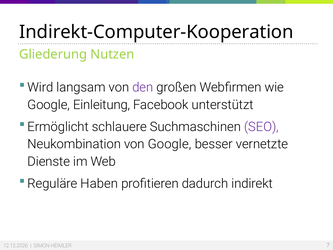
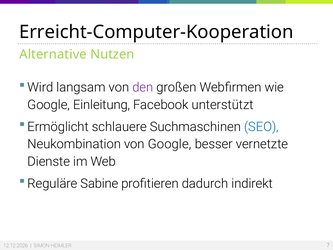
Indirekt-Computer-Kooperation: Indirekt-Computer-Kooperation -> Erreicht-Computer-Kooperation (156, 32)
Gliederung: Gliederung -> Alternative (53, 54)
SEO colour: purple -> blue (261, 127)
Haben: Haben -> Sabine (99, 183)
